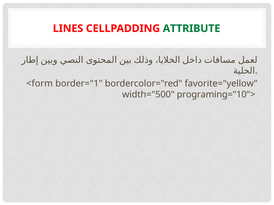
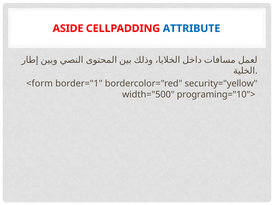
LINES: LINES -> ASIDE (68, 29)
ATTRIBUTE colour: green -> blue (192, 29)
favorite="yellow: favorite="yellow -> security="yellow (221, 84)
